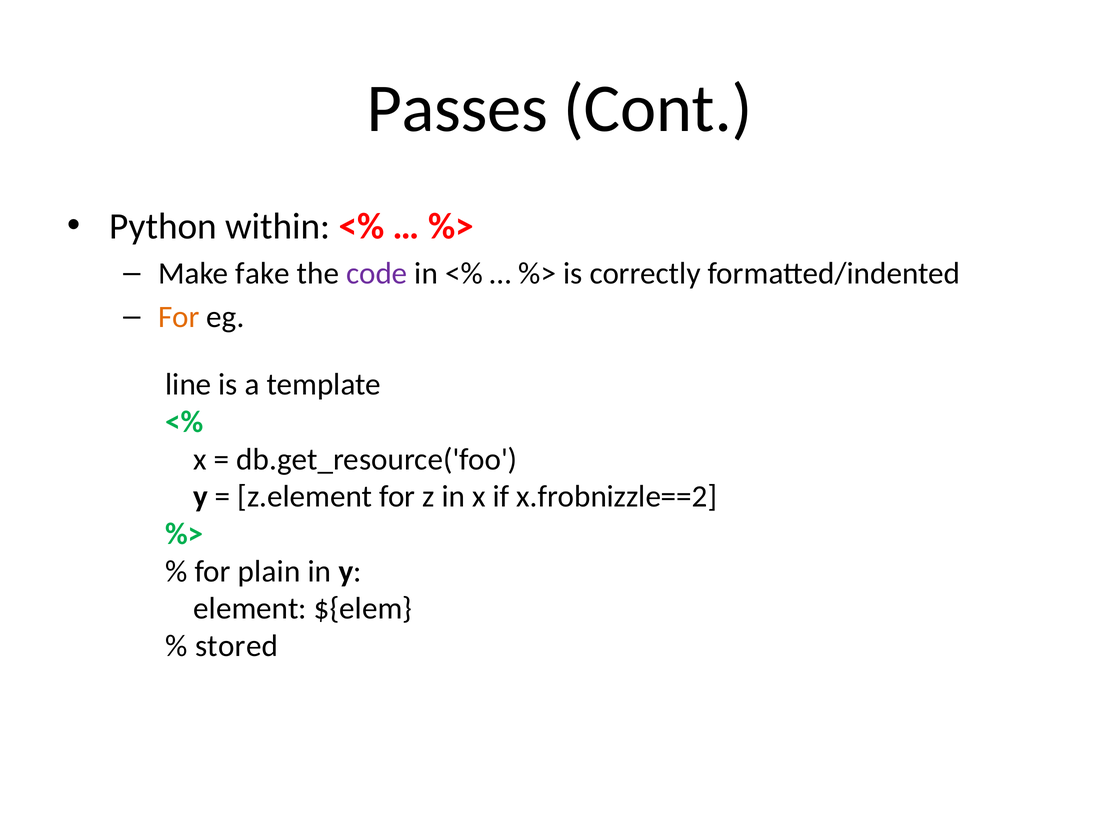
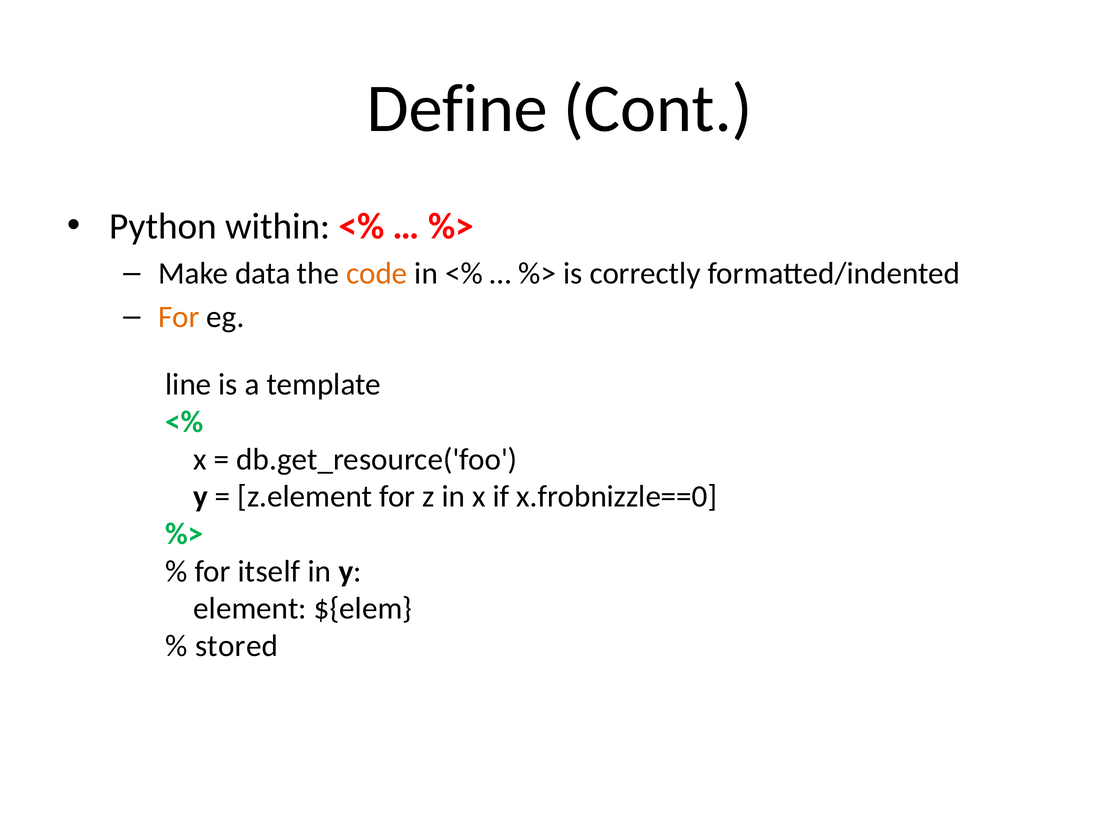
Passes: Passes -> Define (457, 108)
fake: fake -> data (263, 274)
code colour: purple -> orange (377, 274)
x.frobnizzle==2: x.frobnizzle==2 -> x.frobnizzle==0 (617, 497)
plain: plain -> itself (269, 571)
